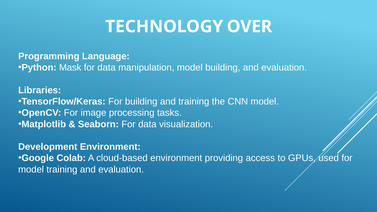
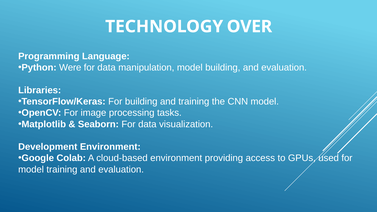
Mask: Mask -> Were (70, 68)
